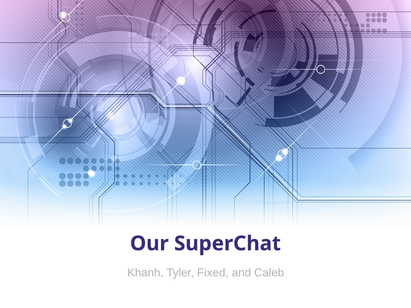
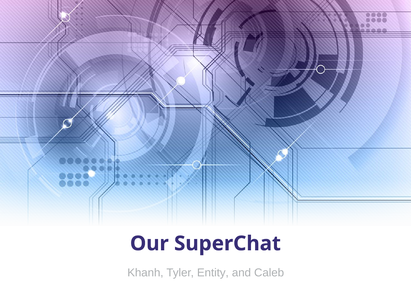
Fixed: Fixed -> Entity (213, 273)
